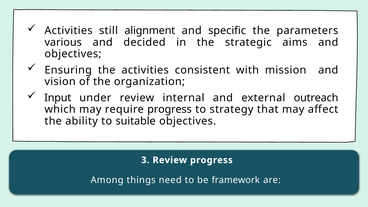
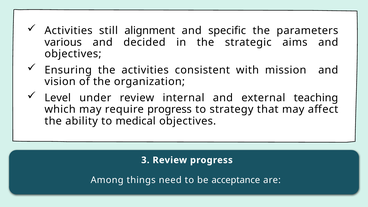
Input: Input -> Level (58, 98)
outreach: outreach -> teaching (316, 98)
suitable: suitable -> medical (136, 121)
framework: framework -> acceptance (236, 180)
